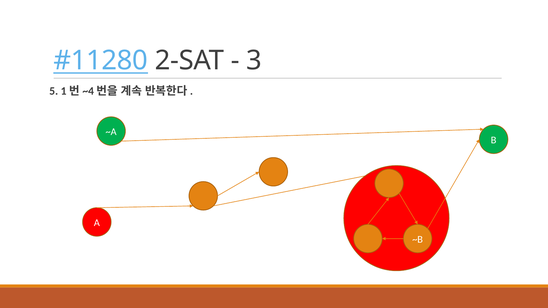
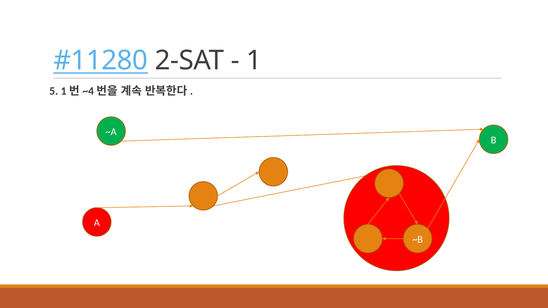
3: 3 -> 1 (254, 61)
